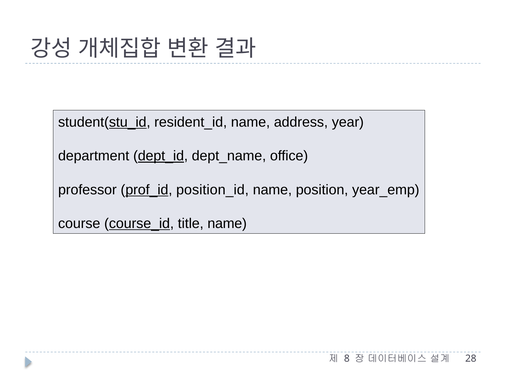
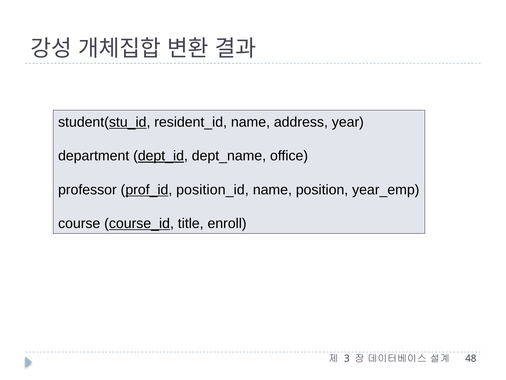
title name: name -> enroll (227, 223)
8: 8 -> 3 (347, 358)
28: 28 -> 48 (471, 358)
